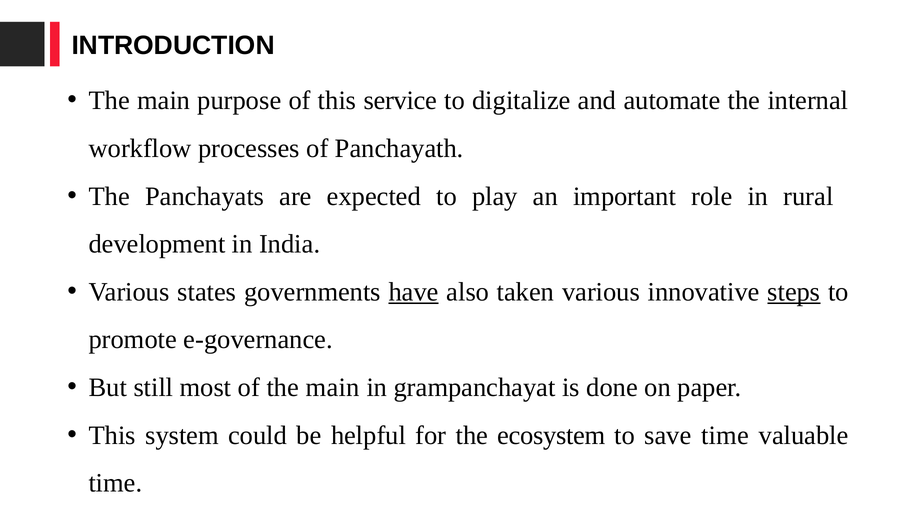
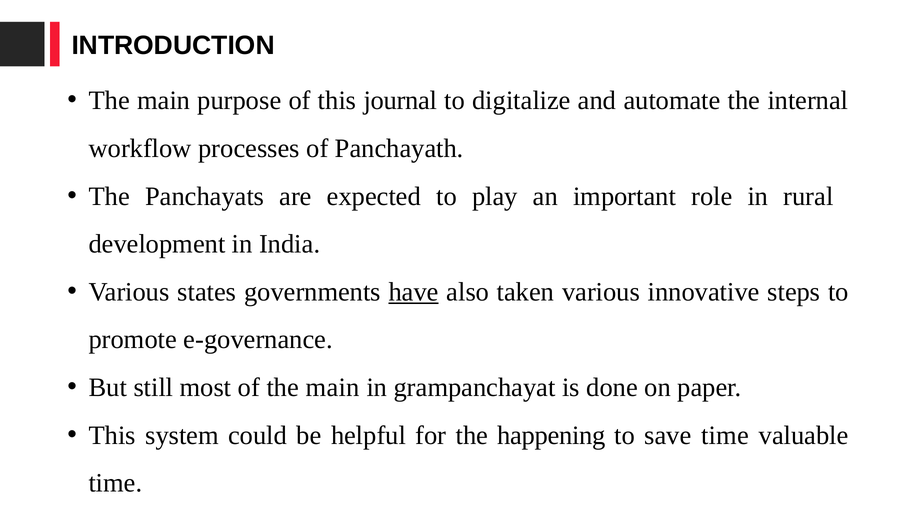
service: service -> journal (400, 101)
steps underline: present -> none (794, 292)
ecosystem: ecosystem -> happening (551, 435)
